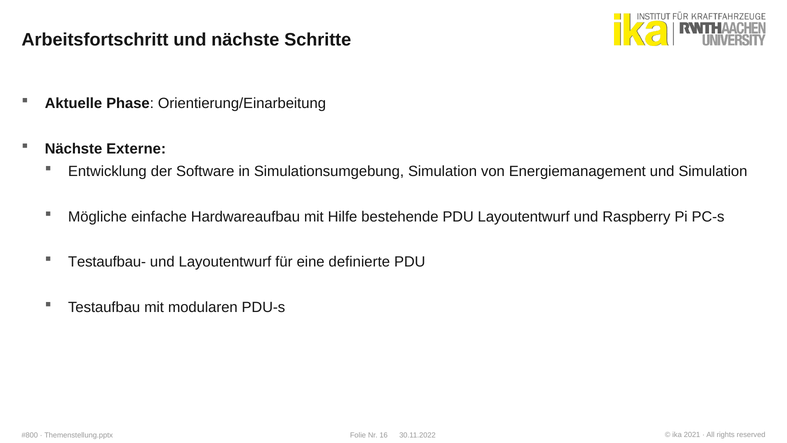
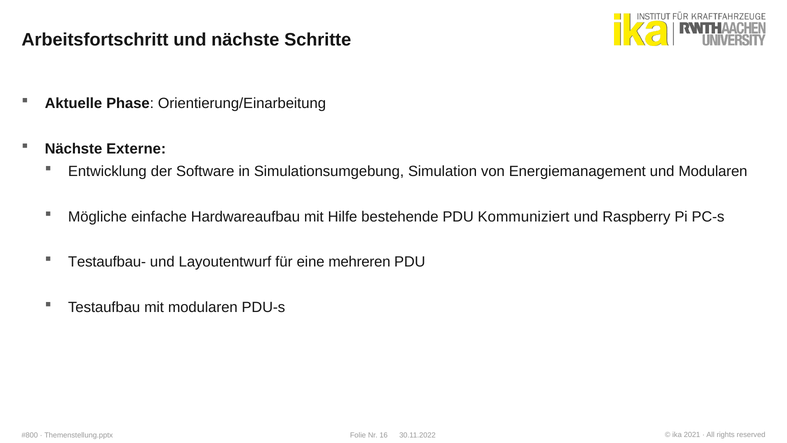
und Simulation: Simulation -> Modularen (713, 171)
PDU Layoutentwurf: Layoutentwurf -> Kommuniziert (524, 216)
definierte: definierte -> mehreren (359, 262)
